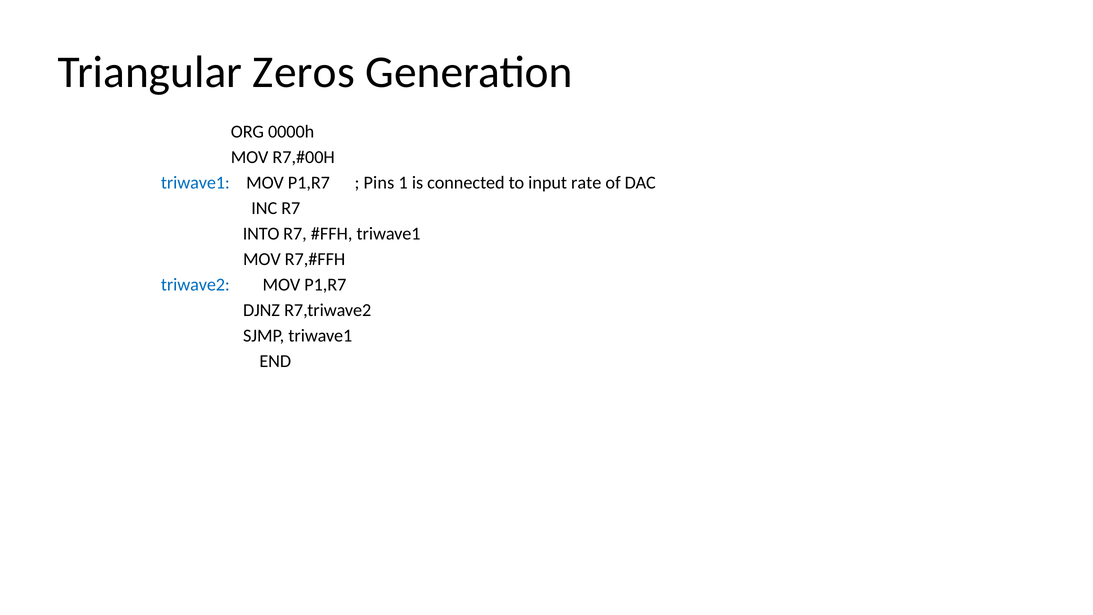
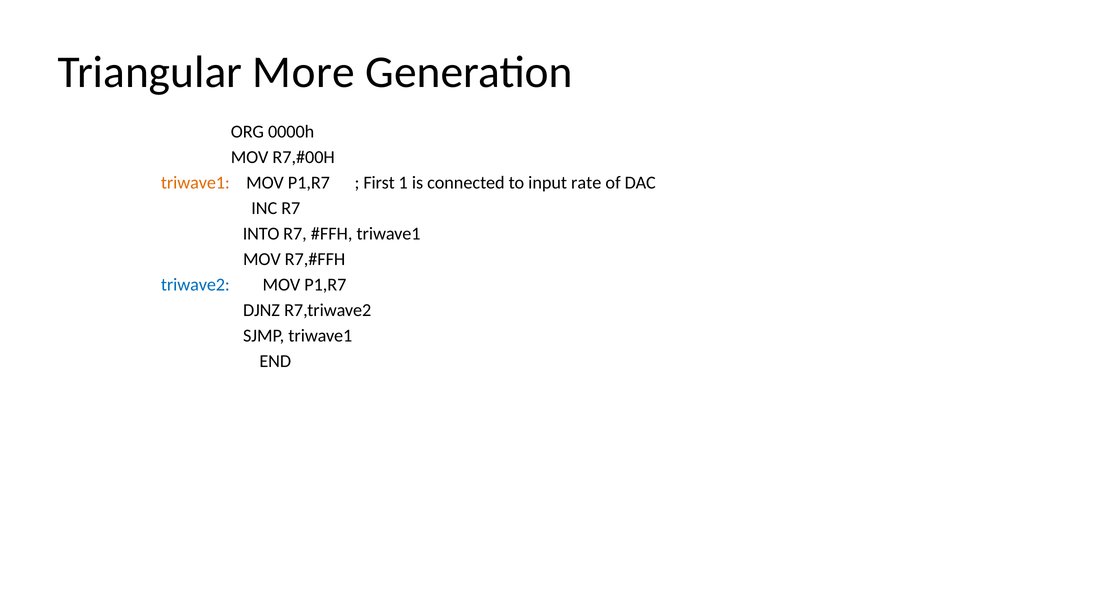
Zeros: Zeros -> More (304, 72)
triwave1 colour: blue -> orange (195, 183)
Pins: Pins -> First (379, 183)
